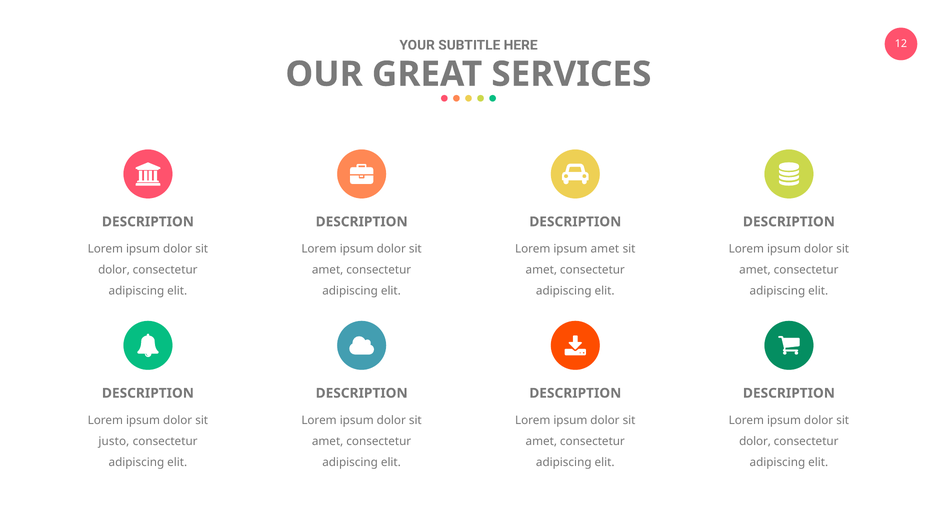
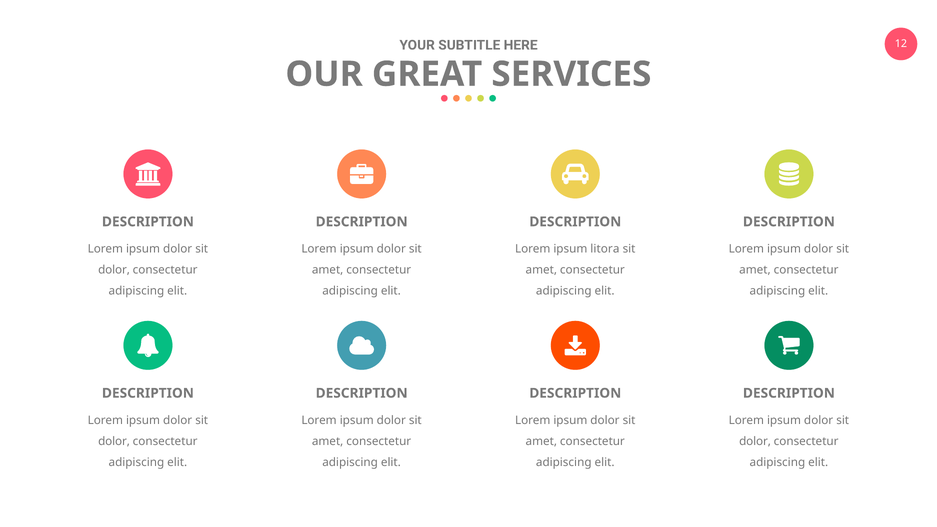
ipsum amet: amet -> litora (605, 249)
justo: justo -> dolor (114, 441)
